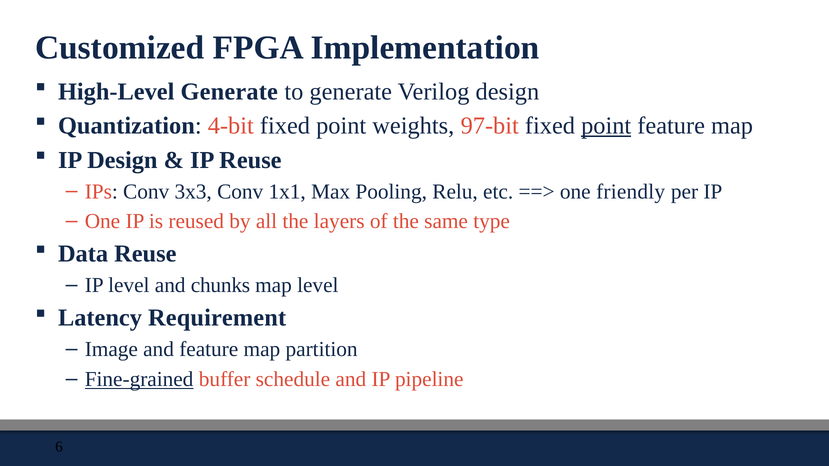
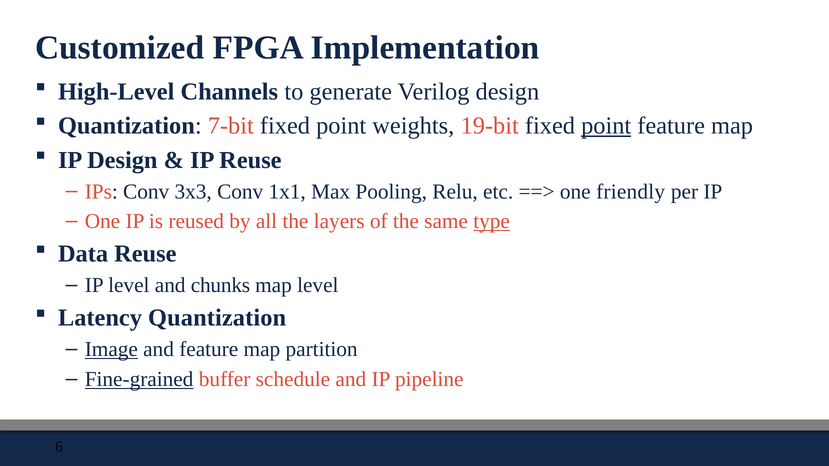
High-Level Generate: Generate -> Channels (229, 92)
4-bit: 4-bit -> 7-bit (231, 126)
97-bit: 97-bit -> 19-bit (490, 126)
type underline: none -> present (492, 222)
Latency Requirement: Requirement -> Quantization (217, 318)
Image underline: none -> present (111, 350)
